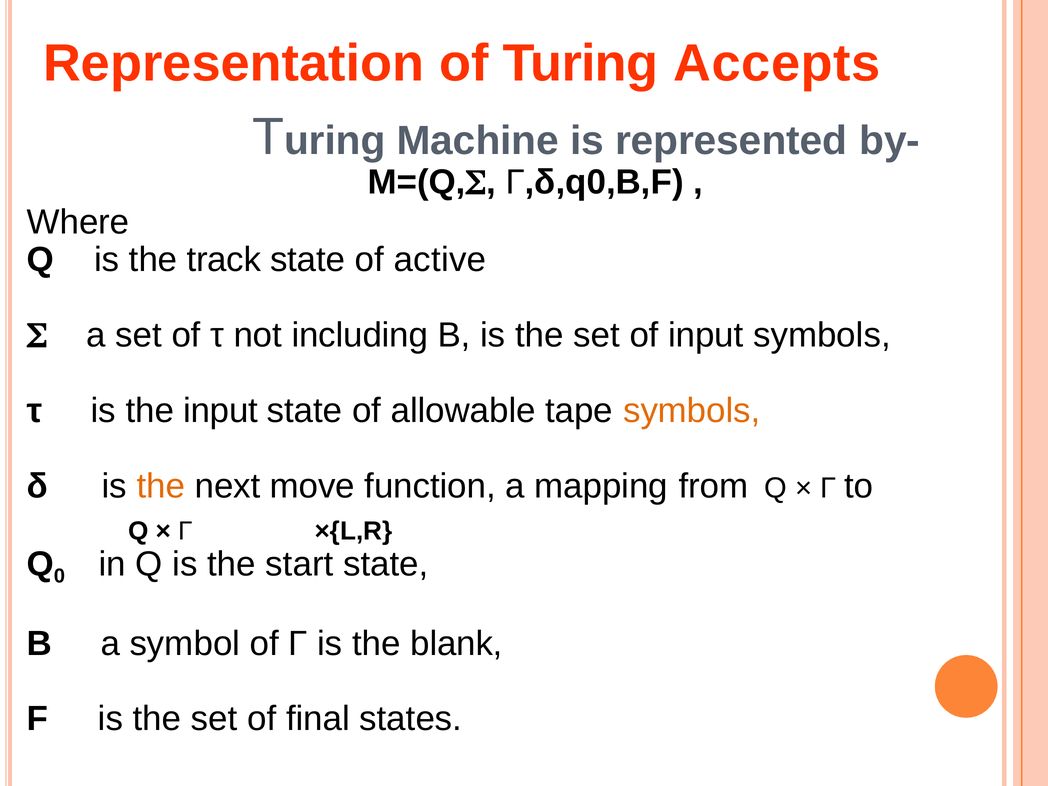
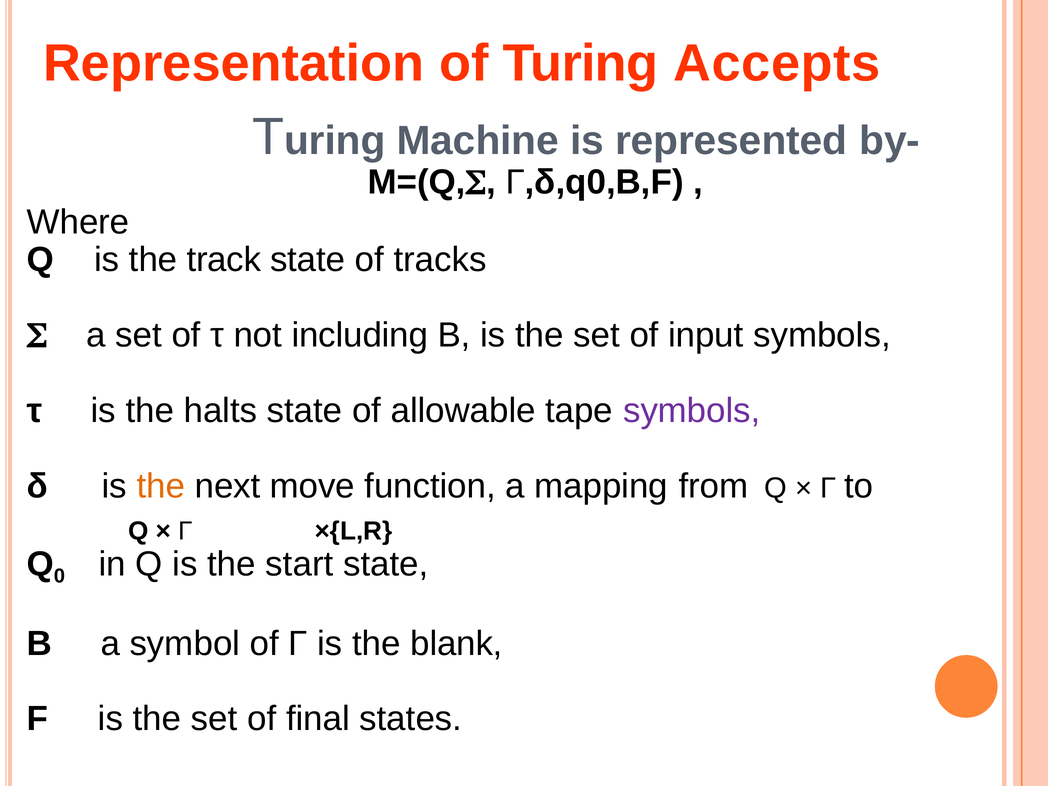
active: active -> tracks (440, 260)
the input: input -> halts (220, 411)
symbols colour: orange -> purple (692, 411)
